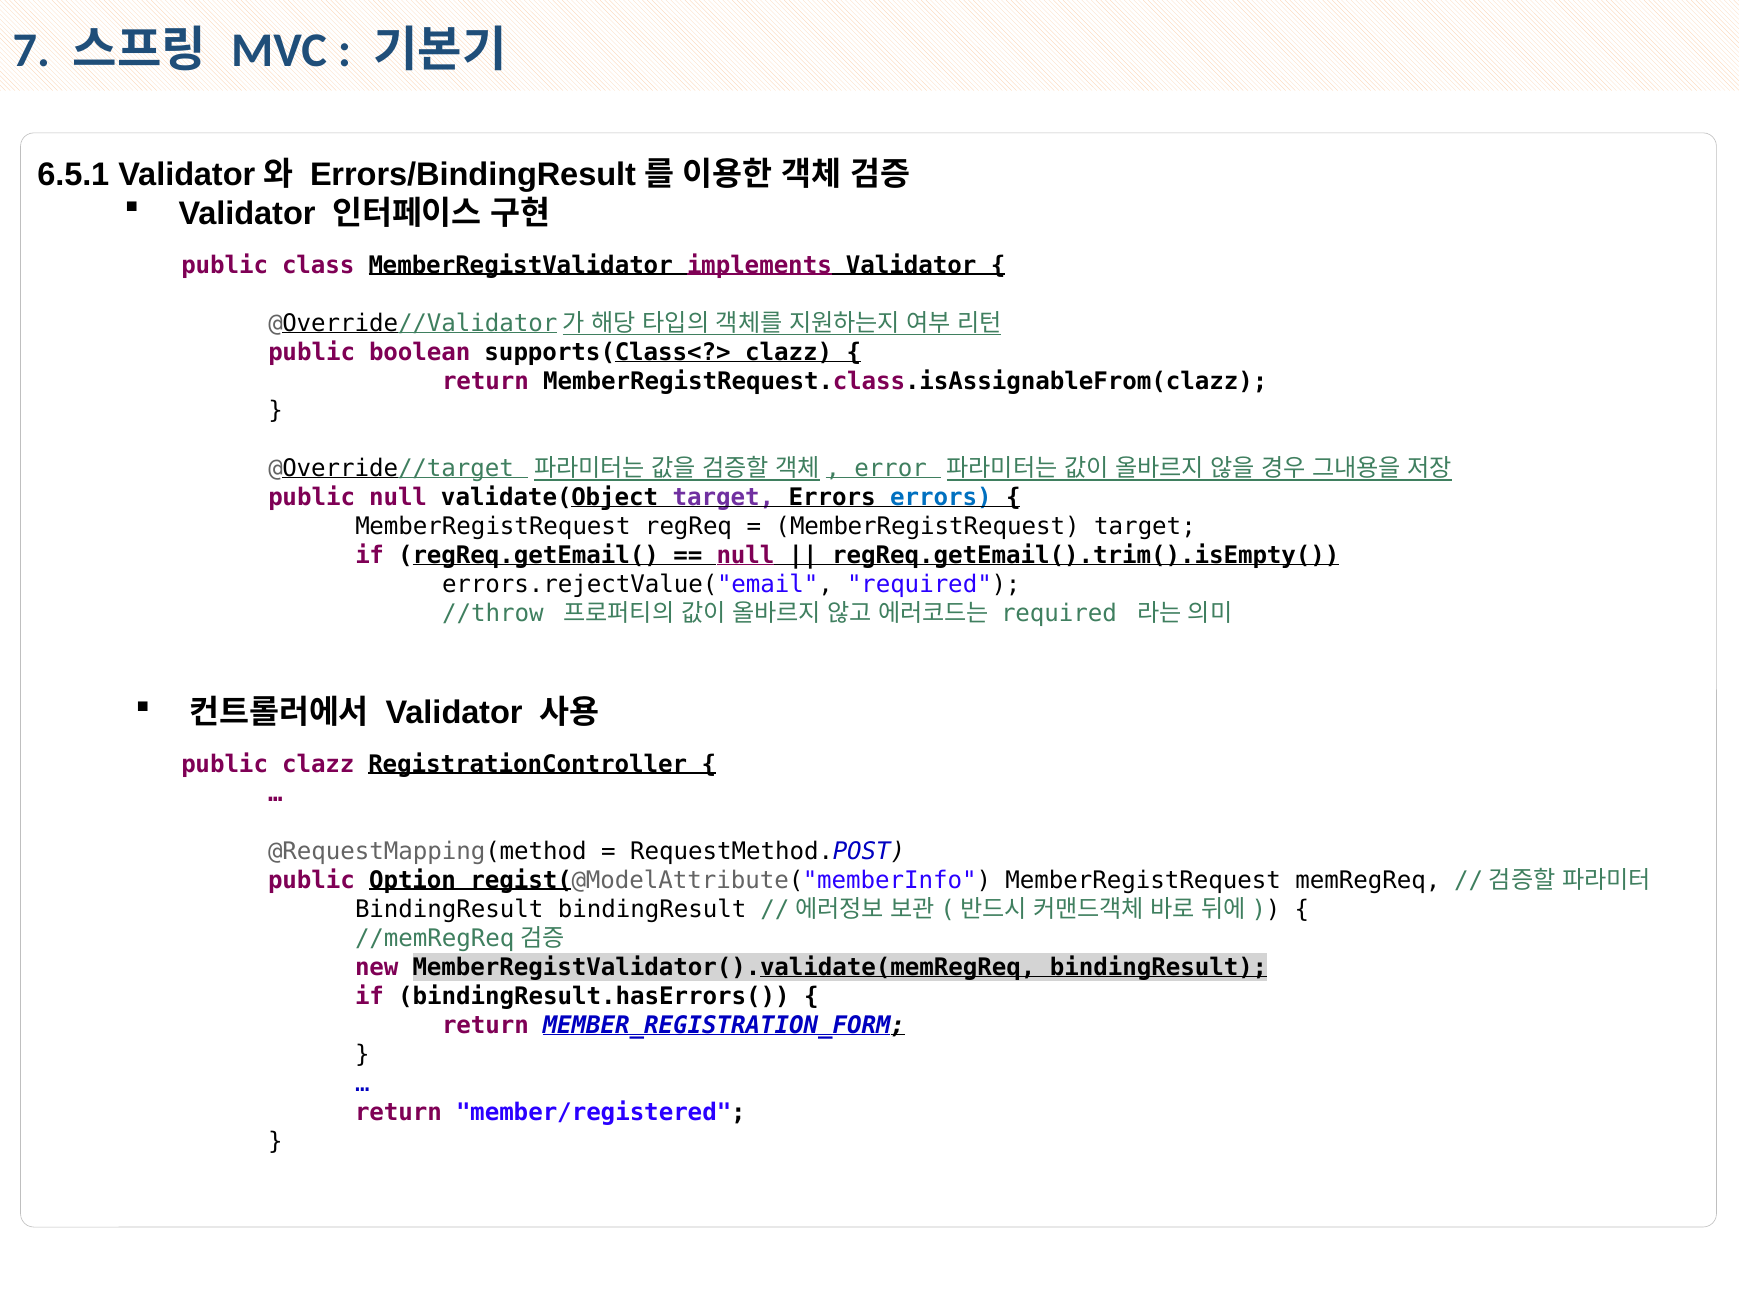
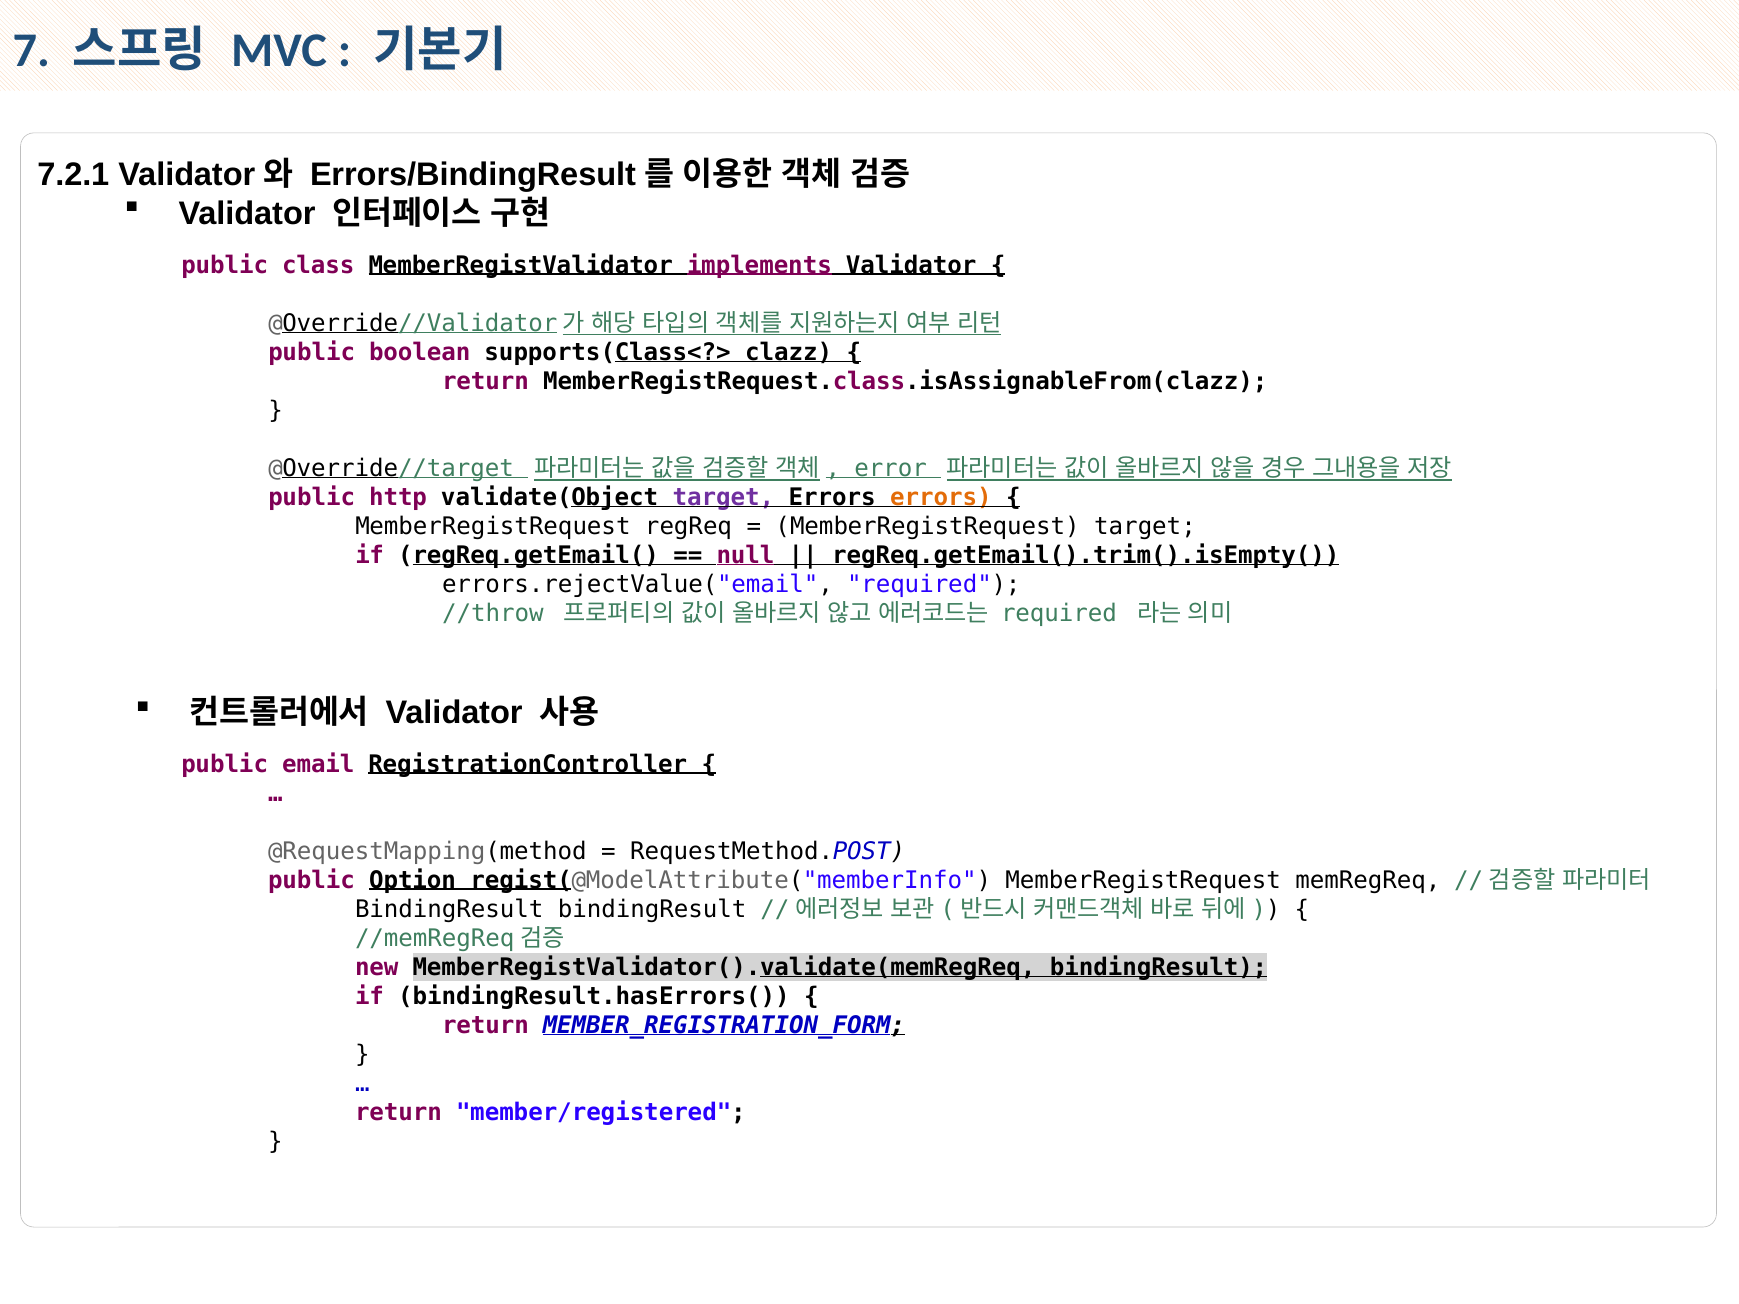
6.5.1: 6.5.1 -> 7.2.1 (73, 174)
public null: null -> http (398, 497)
errors colour: blue -> orange (941, 497)
public clazz: clazz -> email (318, 764)
